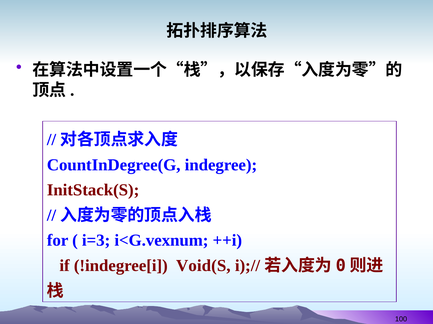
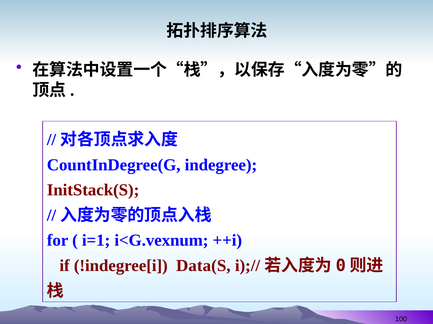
i=3: i=3 -> i=1 (96, 241)
Void(S: Void(S -> Data(S (203, 266)
